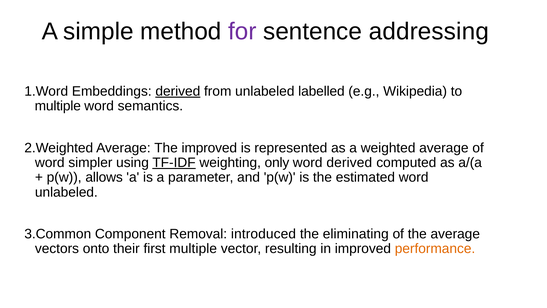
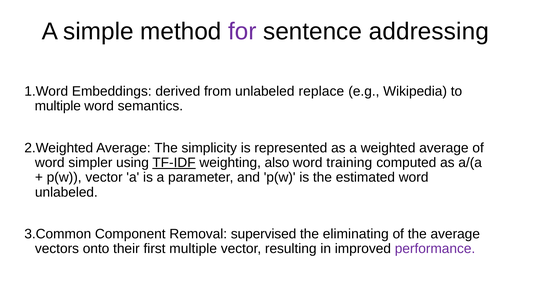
derived underline: present -> none (178, 91)
labelled: labelled -> replace (321, 91)
The improved: improved -> simplicity (209, 148)
only: only -> also (277, 162)
word derived: derived -> training (349, 162)
p(w allows: allows -> vector (104, 177)
introduced: introduced -> supervised (264, 234)
performance colour: orange -> purple (435, 248)
